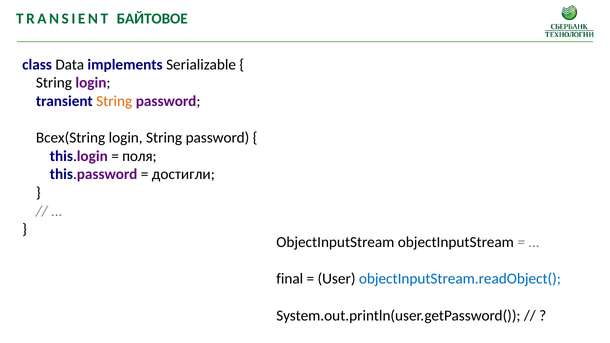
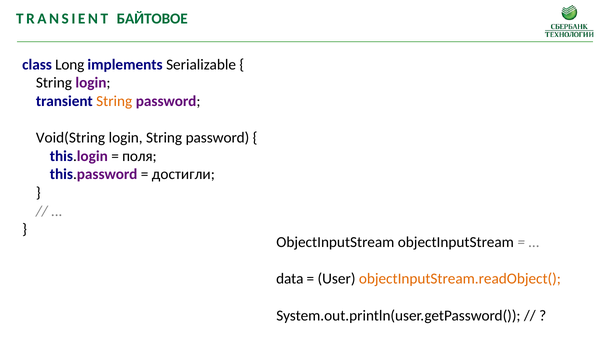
Data: Data -> Long (70, 65)
Всех(String: Всех(String -> Void(String (71, 138)
final: final -> data (290, 279)
objectInputStream.readObject( colour: blue -> orange (460, 279)
